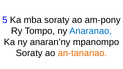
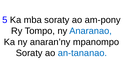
an-tananao colour: orange -> blue (82, 53)
